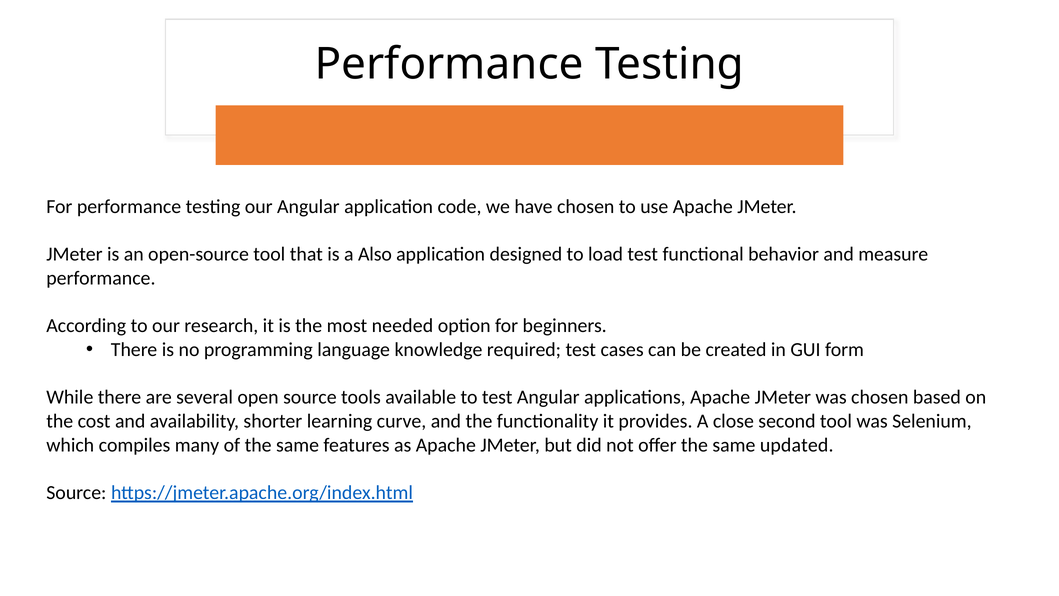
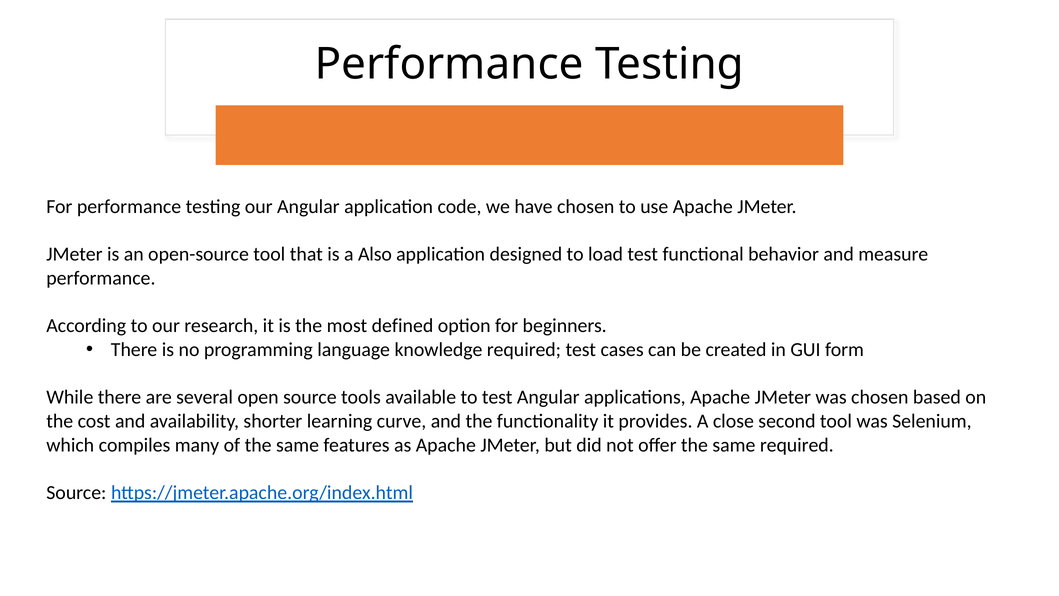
needed: needed -> defined (403, 326)
same updated: updated -> required (797, 445)
